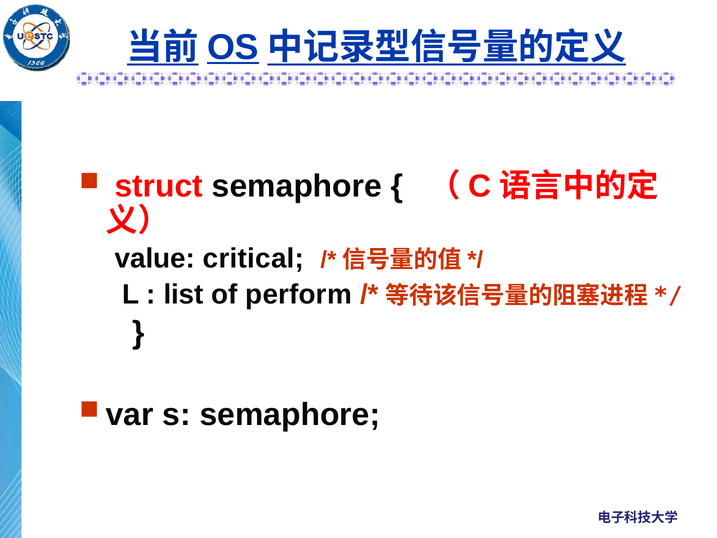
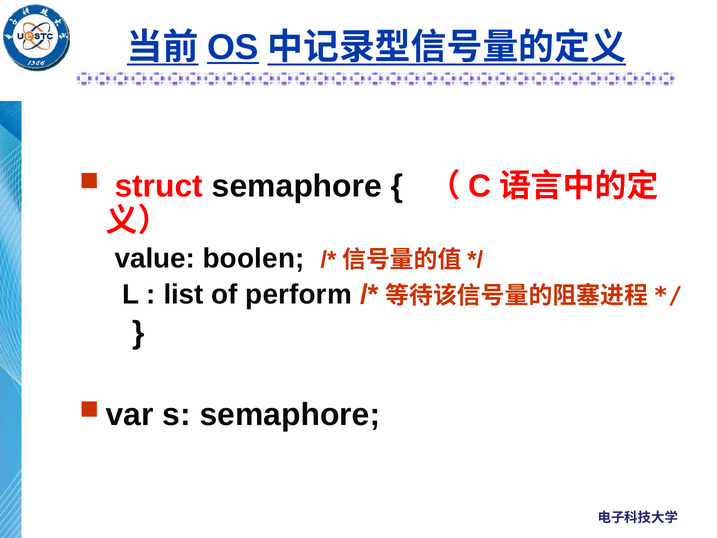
critical: critical -> boolen (254, 258)
